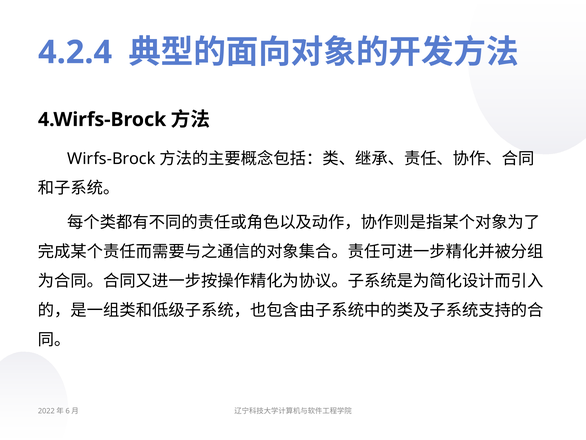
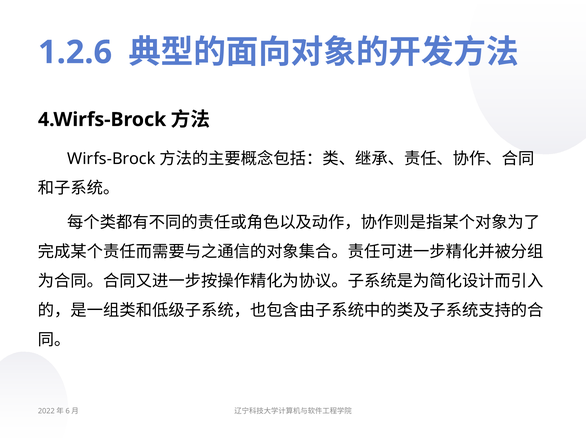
4.2.4: 4.2.4 -> 1.2.6 (75, 52)
